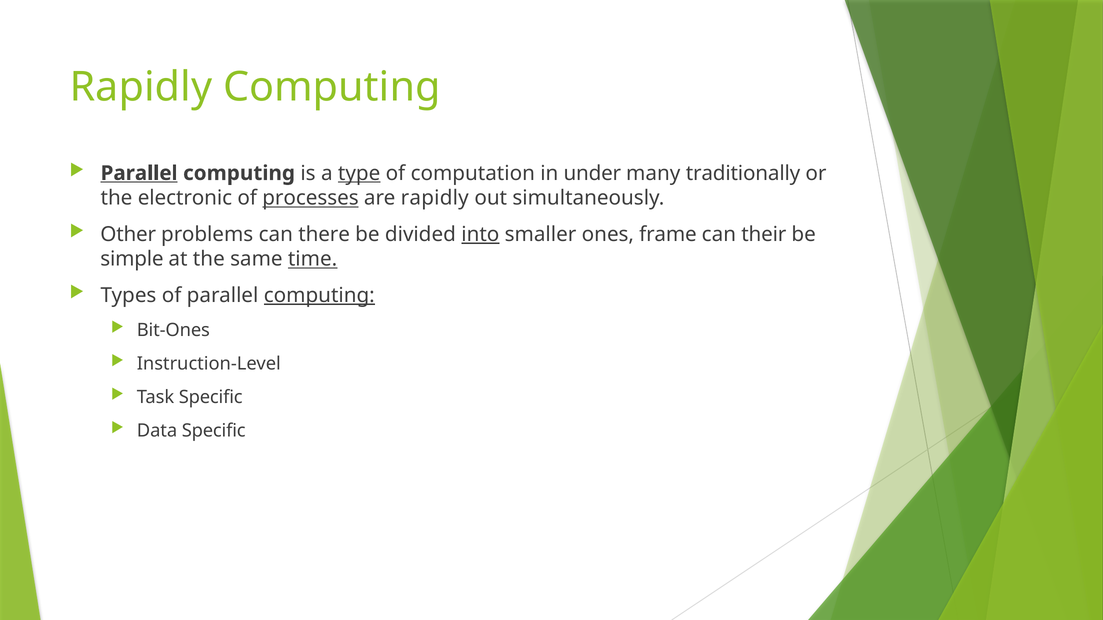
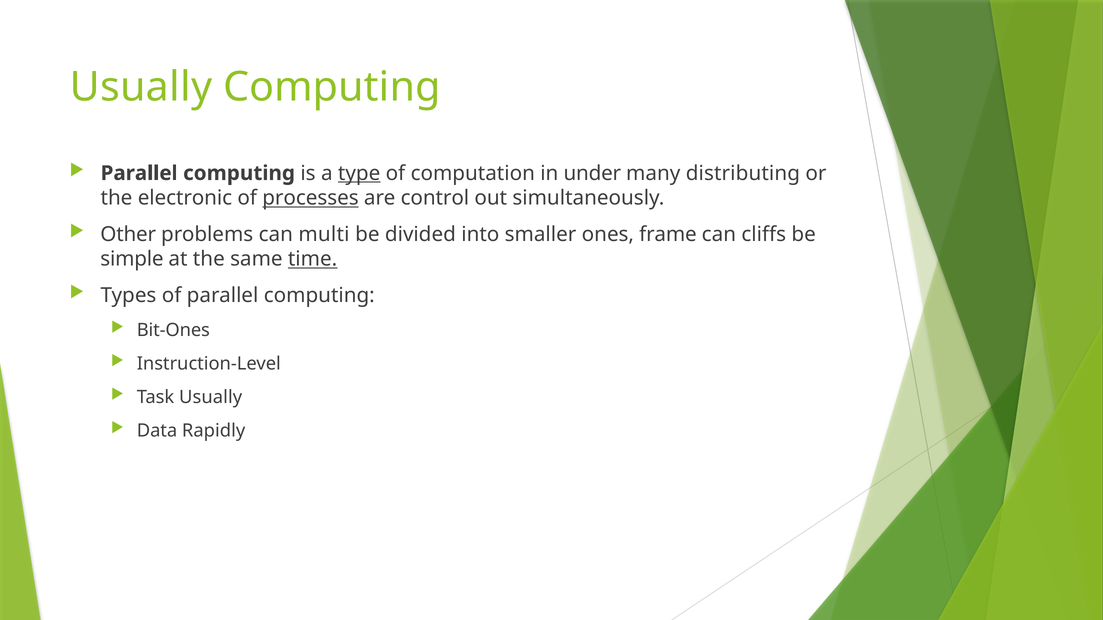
Rapidly: Rapidly -> Usually (141, 87)
Parallel underline: present -> none (139, 173)
traditionally: traditionally -> distributing (743, 173)
are rapidly: rapidly -> control (435, 198)
there: there -> multi (324, 234)
into underline: present -> none (480, 234)
their: their -> cliffs (764, 234)
computing underline: present -> none (319, 296)
Task Specific: Specific -> Usually (211, 397)
Data Specific: Specific -> Rapidly (214, 431)
